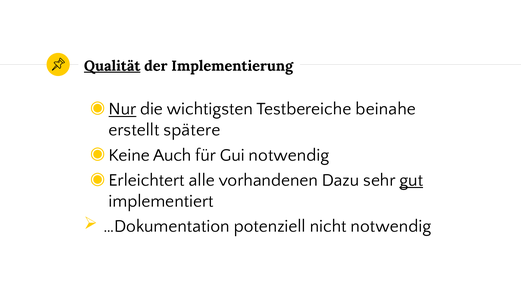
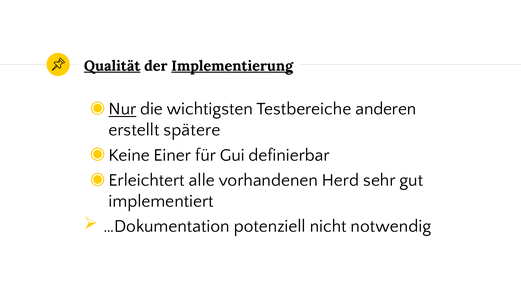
Implementierung underline: none -> present (232, 66)
beinahe: beinahe -> anderen (386, 109)
Auch: Auch -> Einer (172, 155)
Gui notwendig: notwendig -> definierbar (289, 155)
Dazu: Dazu -> Herd (340, 180)
gut underline: present -> none (411, 180)
